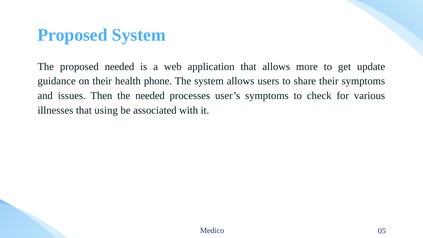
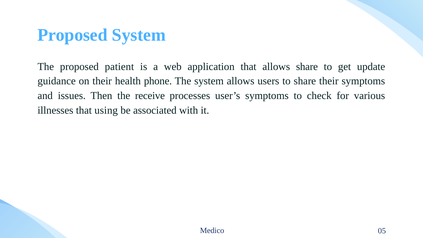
proposed needed: needed -> patient (119, 67)
allows more: more -> share (307, 67)
the needed: needed -> receive (150, 96)
